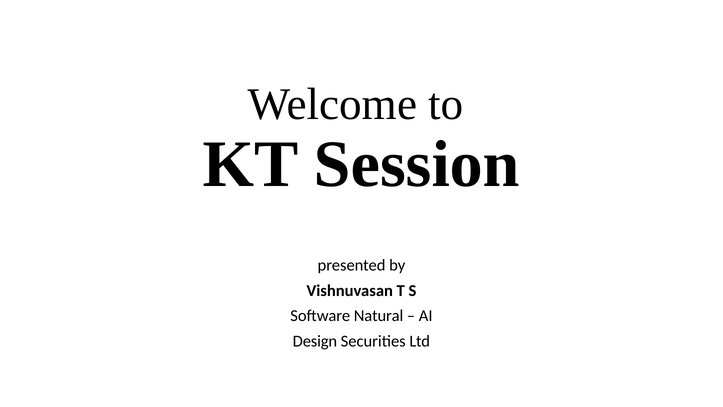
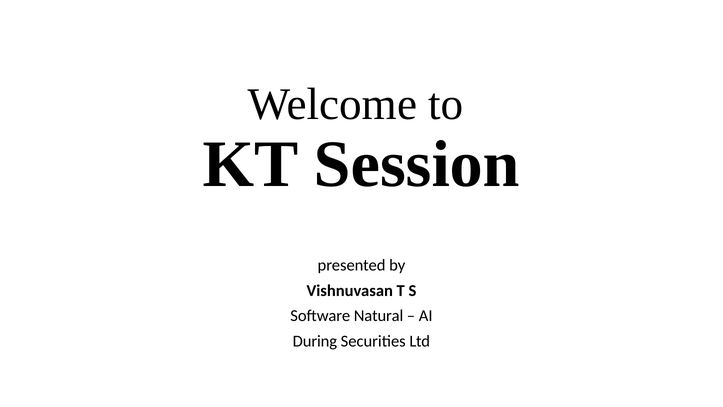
Design: Design -> During (315, 341)
